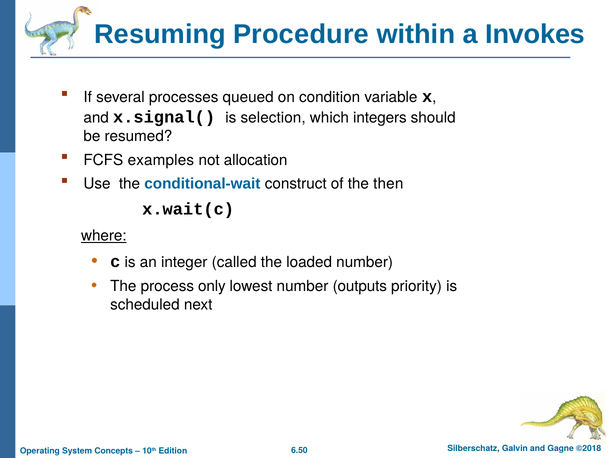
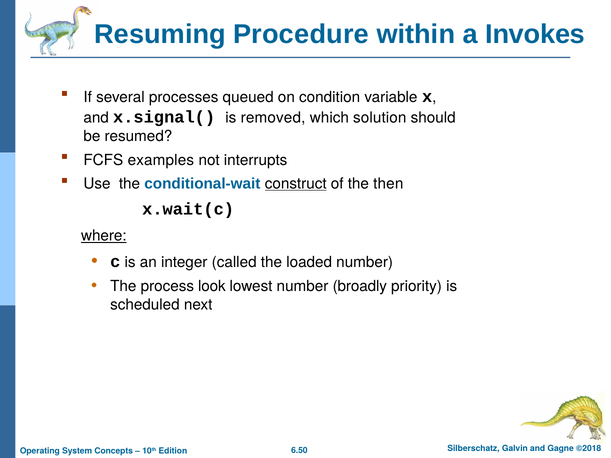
selection: selection -> removed (273, 118)
integers: integers -> solution (380, 118)
allocation: allocation -> interrupts (256, 160)
construct underline: none -> present (296, 184)
only: only -> look (212, 286)
outputs: outputs -> broadly (360, 286)
